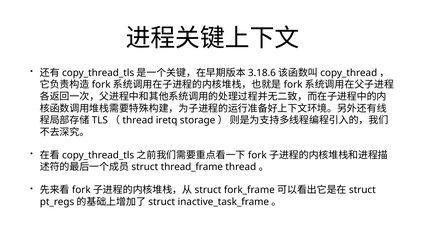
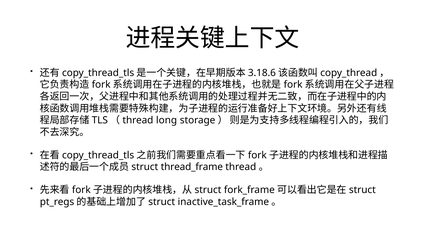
iretq: iretq -> long (167, 120)
